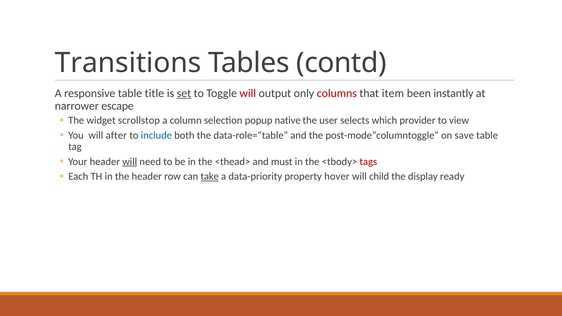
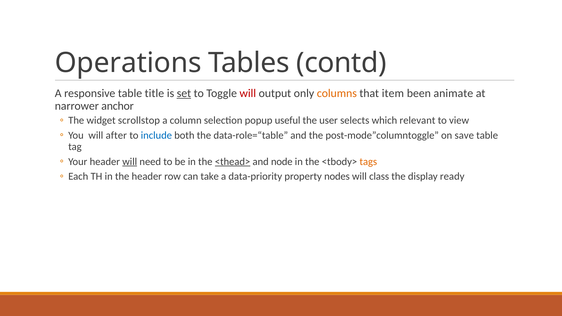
Transitions: Transitions -> Operations (128, 63)
columns colour: red -> orange (337, 93)
instantly: instantly -> animate (453, 93)
escape: escape -> anchor (118, 106)
native: native -> useful (288, 120)
provider: provider -> relevant (417, 120)
<thead> underline: none -> present (233, 162)
must: must -> node (282, 162)
tags colour: red -> orange (368, 162)
take underline: present -> none (210, 177)
hover: hover -> nodes (337, 177)
child: child -> class (379, 177)
